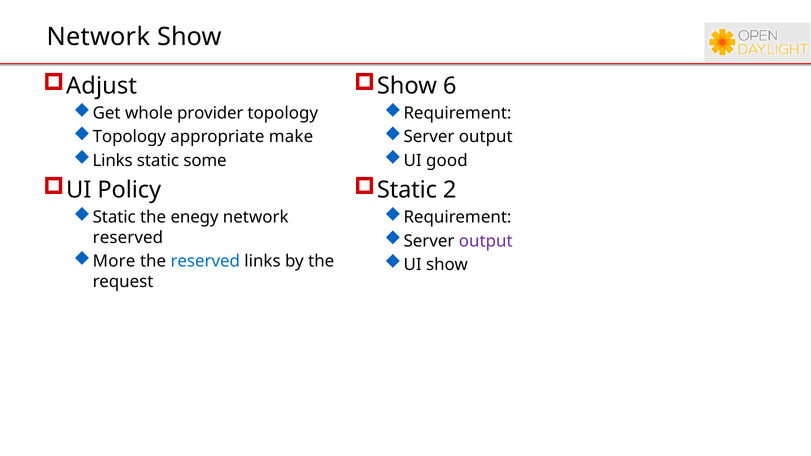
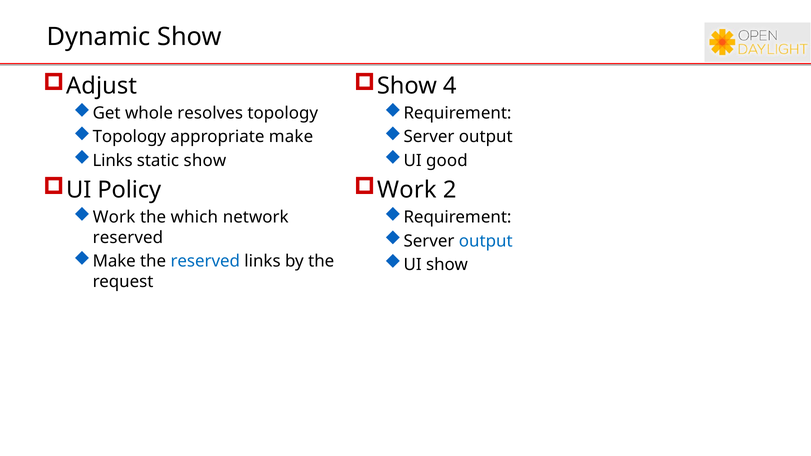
Network: Network -> Dynamic (99, 37)
6: 6 -> 4 (450, 86)
provider: provider -> resolves (210, 113)
static some: some -> show (205, 161)
Static: Static -> Work (407, 190)
Static: Static -> Work (114, 217)
enegy: enegy -> which (194, 217)
output colour: purple -> blue (486, 241)
More: More -> Make (114, 261)
